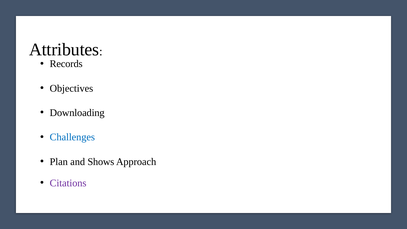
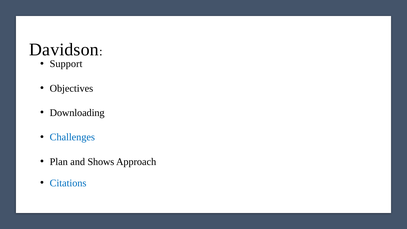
Attributes: Attributes -> Davidson (64, 49)
Records: Records -> Support (66, 64)
Citations colour: purple -> blue (68, 183)
